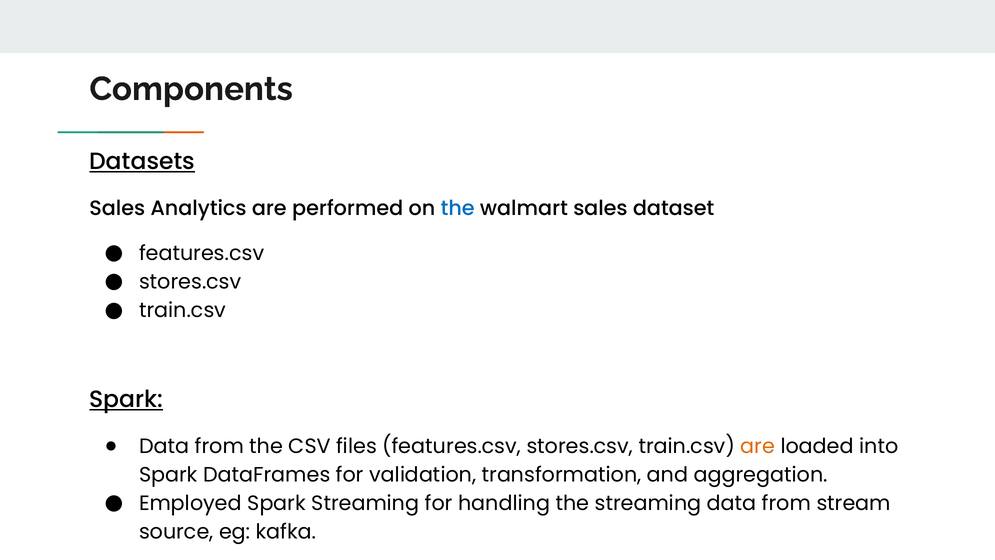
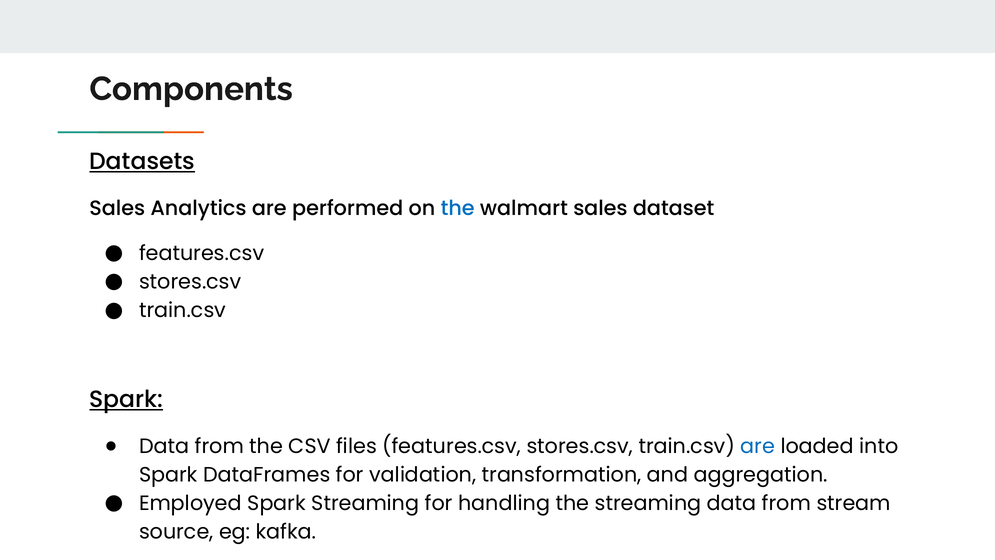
are colour: orange -> blue (758, 446)
